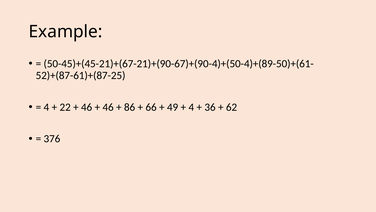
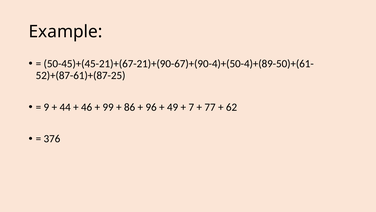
4: 4 -> 9 (46, 107)
22: 22 -> 44 (65, 107)
46: 46 -> 99 (108, 107)
66: 66 -> 96 (151, 107)
4: 4 -> 7 (191, 107)
36: 36 -> 77 (210, 107)
